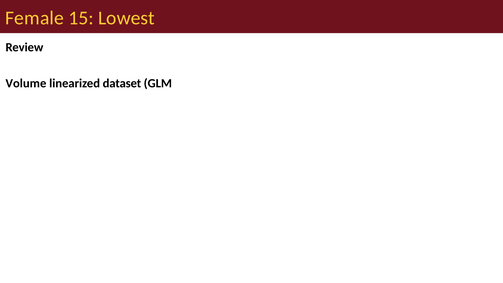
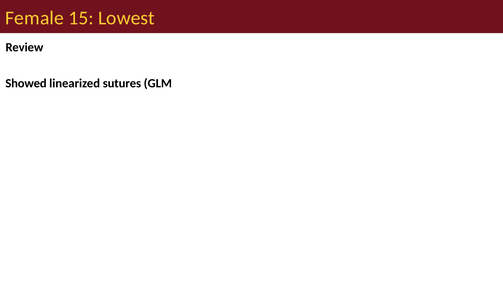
Volume: Volume -> Showed (26, 83)
dataset: dataset -> sutures (122, 83)
